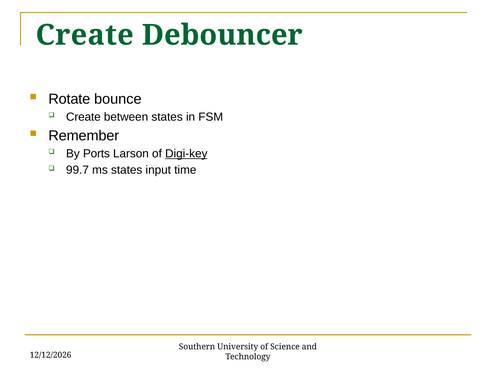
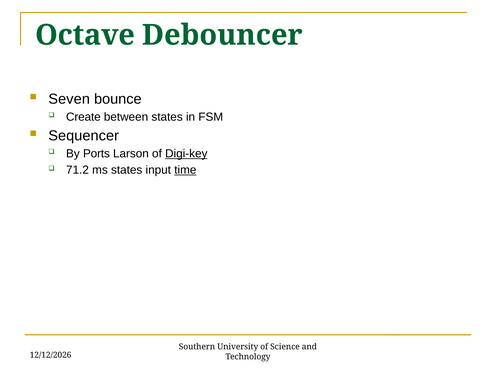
Create: Create -> Octave (85, 35)
Rotate: Rotate -> Seven (69, 99)
Remember: Remember -> Sequencer (84, 136)
99.7: 99.7 -> 71.2 (77, 170)
time underline: none -> present (185, 170)
